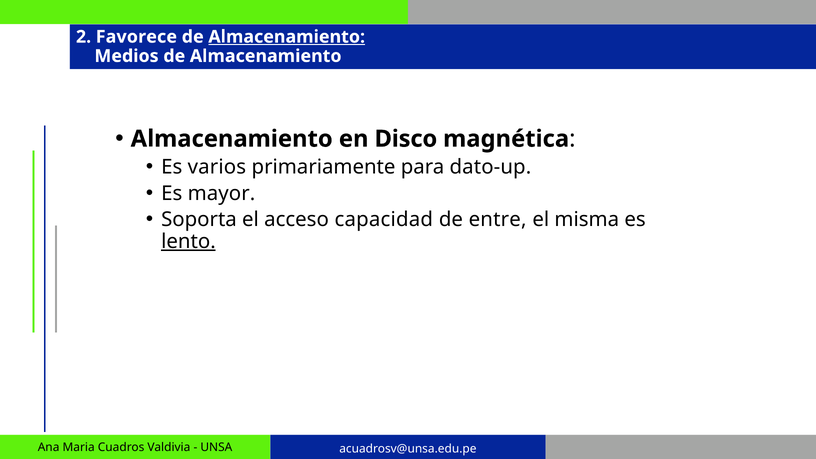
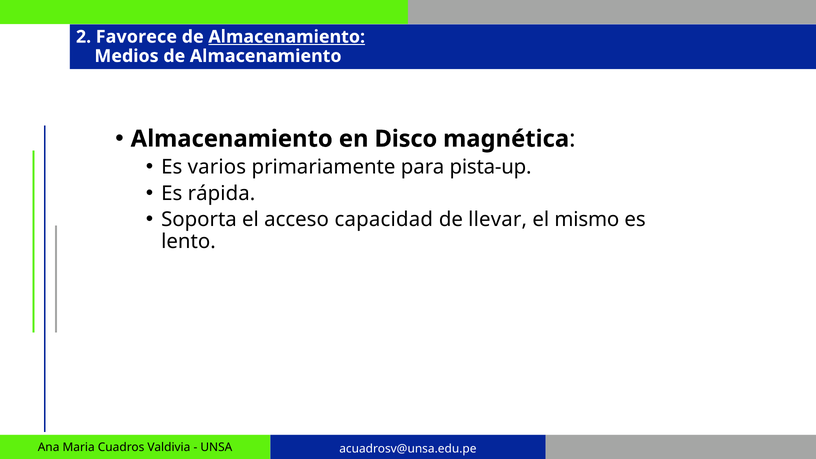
dato-up: dato-up -> pista-up (491, 167)
mayor: mayor -> rápida (221, 193)
entre: entre -> llevar (498, 220)
misma: misma -> mismo (587, 220)
lento underline: present -> none (188, 242)
